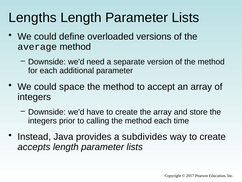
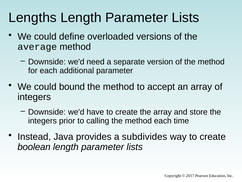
space: space -> bound (72, 86)
accepts: accepts -> boolean (34, 147)
